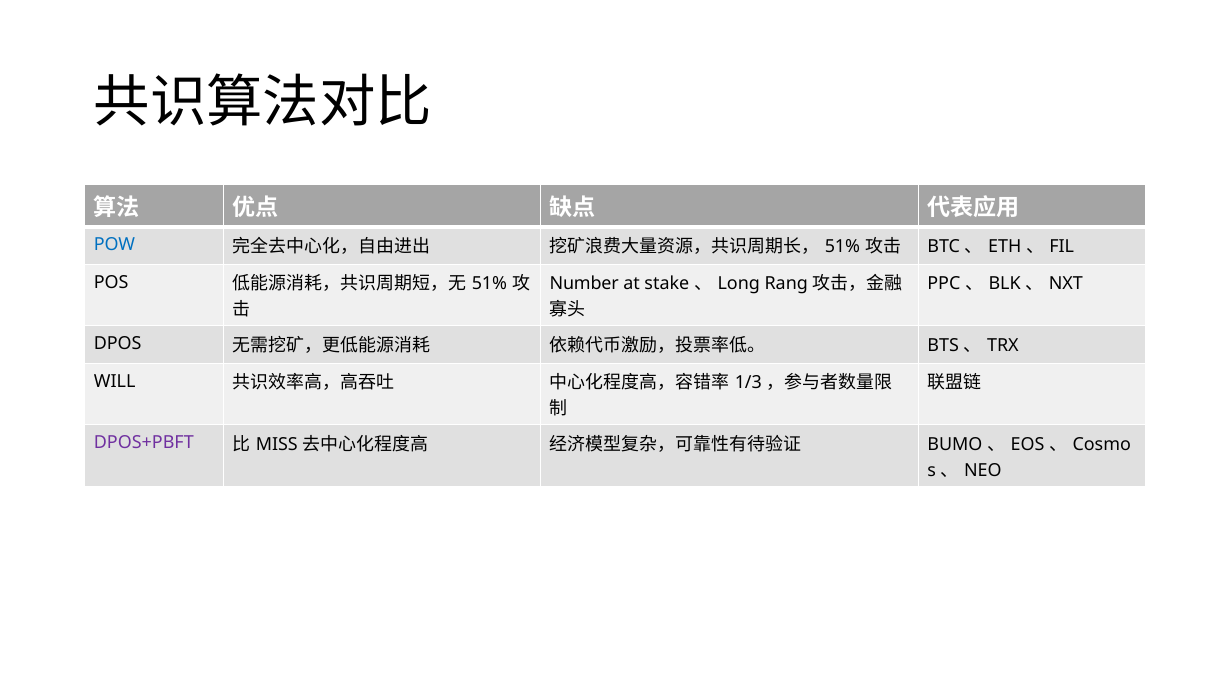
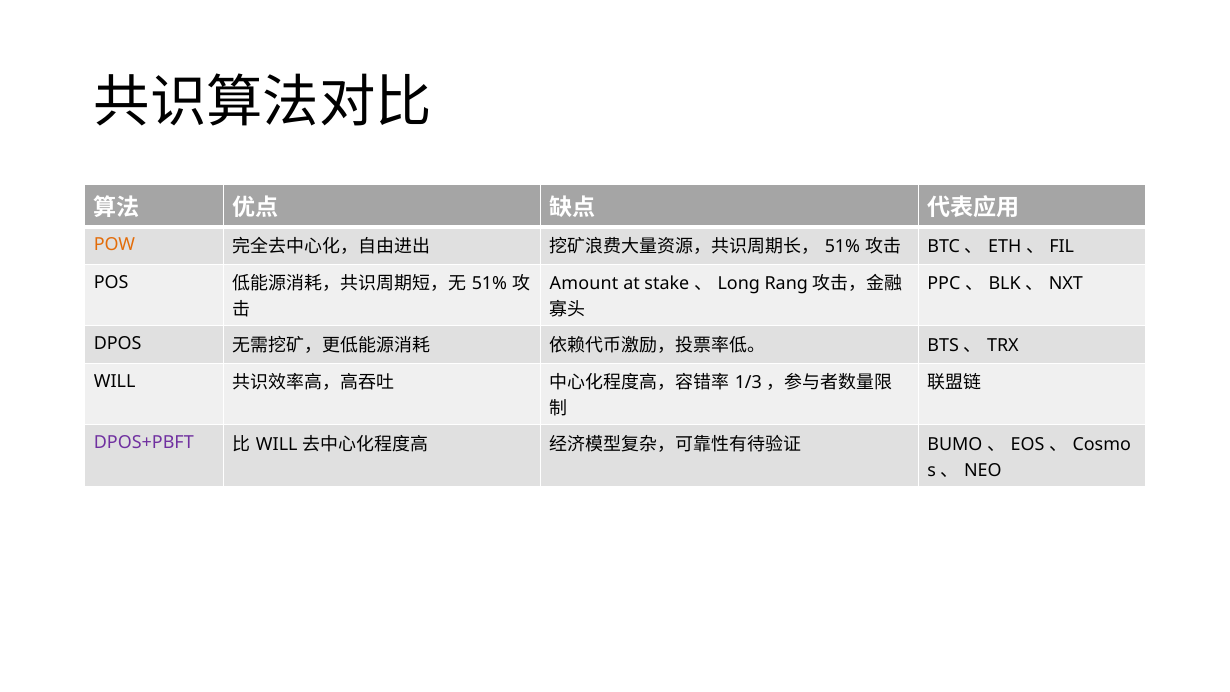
POW colour: blue -> orange (114, 245)
Number: Number -> Amount (584, 284)
MISS: MISS -> WILL (277, 444)
